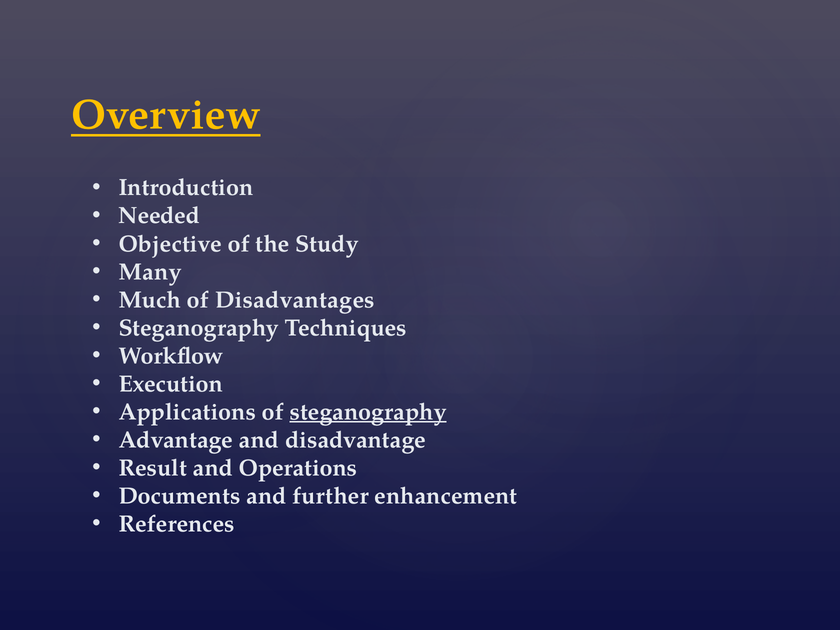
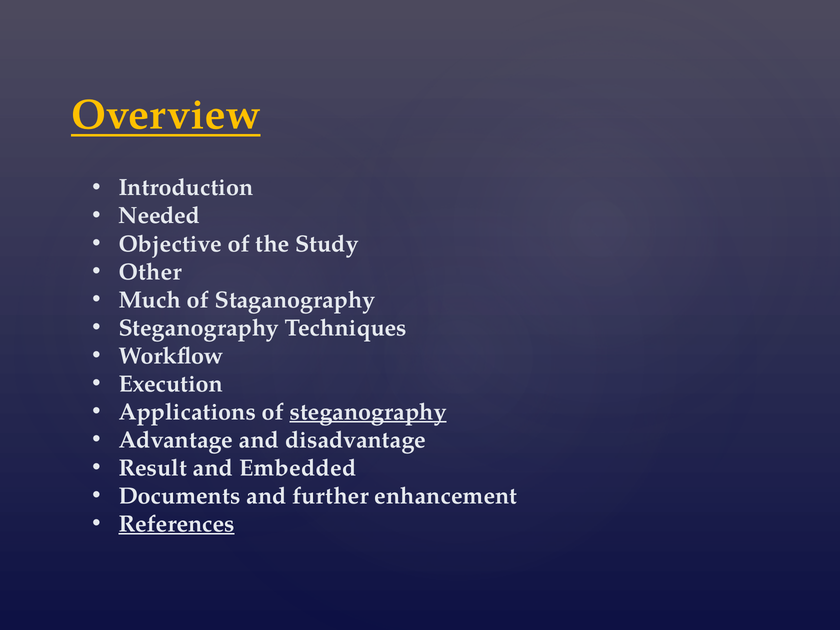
Many: Many -> Other (150, 272)
Disadvantages: Disadvantages -> Staganography (295, 300)
Operations: Operations -> Embedded (298, 468)
References underline: none -> present (177, 524)
